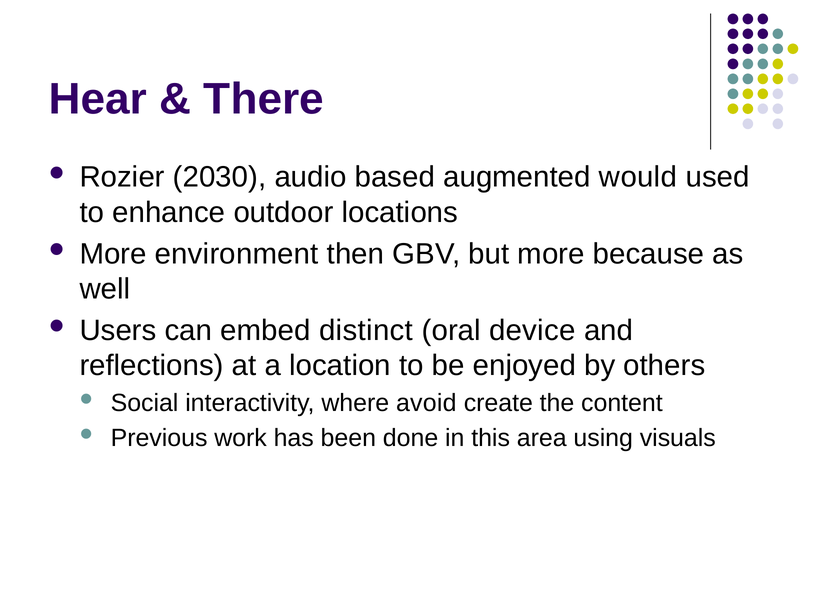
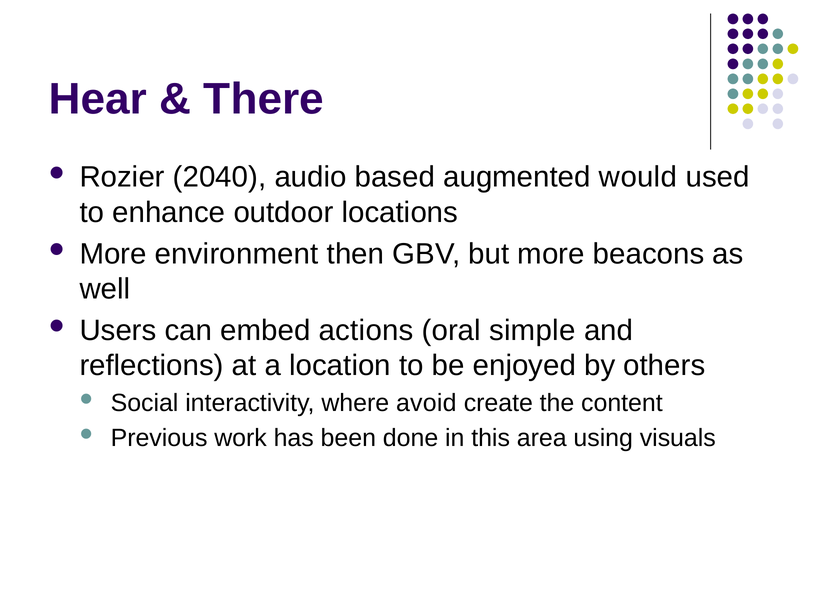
2030: 2030 -> 2040 (220, 177)
because: because -> beacons (649, 254)
distinct: distinct -> actions (366, 330)
device: device -> simple (532, 330)
